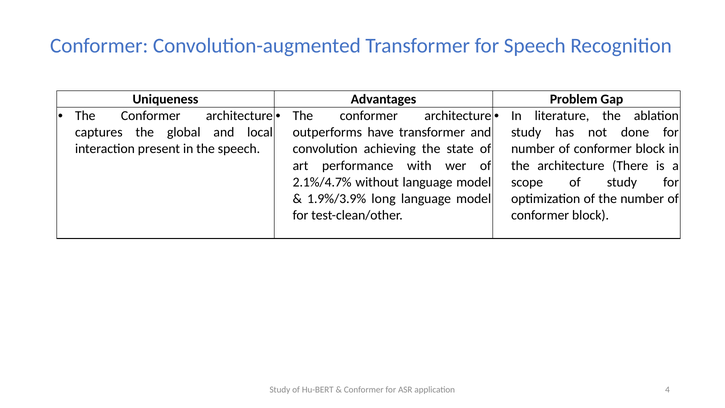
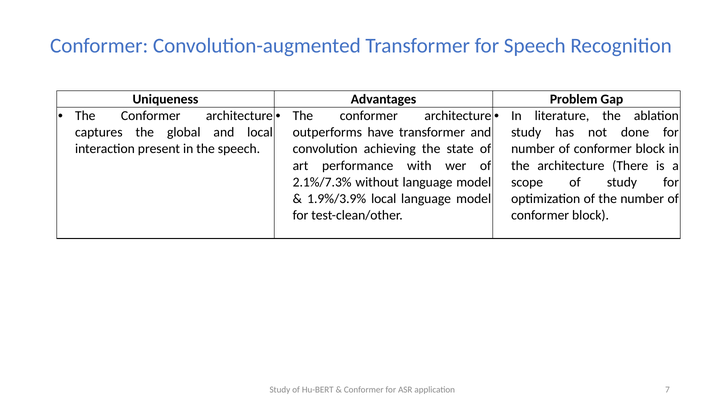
2.1%/4.7%: 2.1%/4.7% -> 2.1%/7.3% (322, 182)
1.9%/3.9% long: long -> local (384, 199)
4: 4 -> 7 (667, 389)
